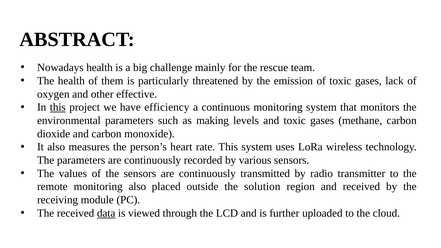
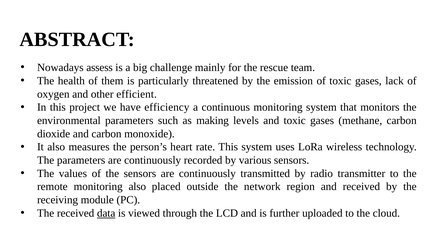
Nowadays health: health -> assess (100, 68)
effective: effective -> efficient (137, 94)
this underline: present -> none (58, 107)
solution: solution -> network (262, 187)
